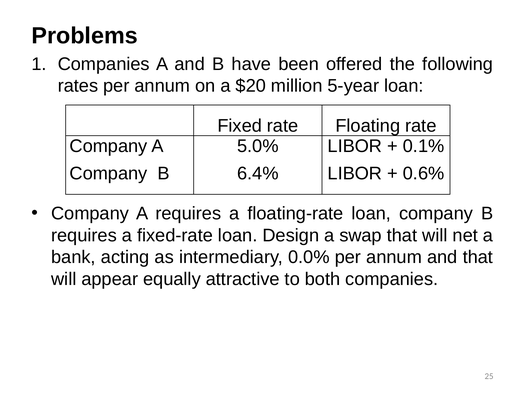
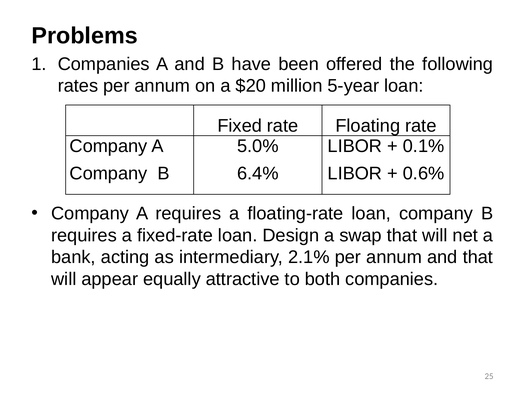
0.0%: 0.0% -> 2.1% (309, 257)
